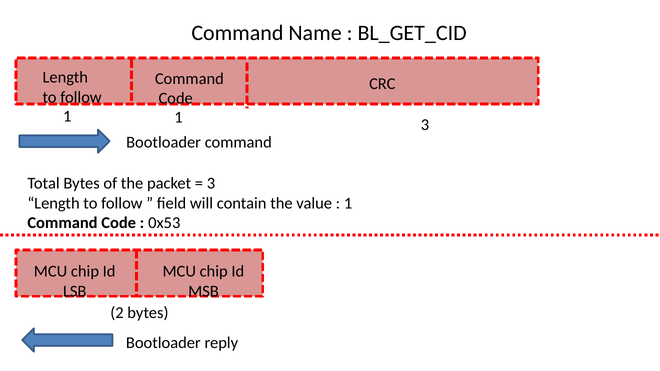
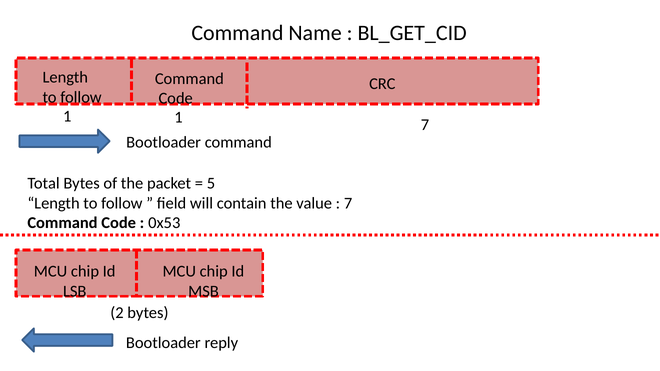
1 3: 3 -> 7 (425, 125)
3: 3 -> 5 (211, 183)
1: 1 -> 7 (348, 203)
